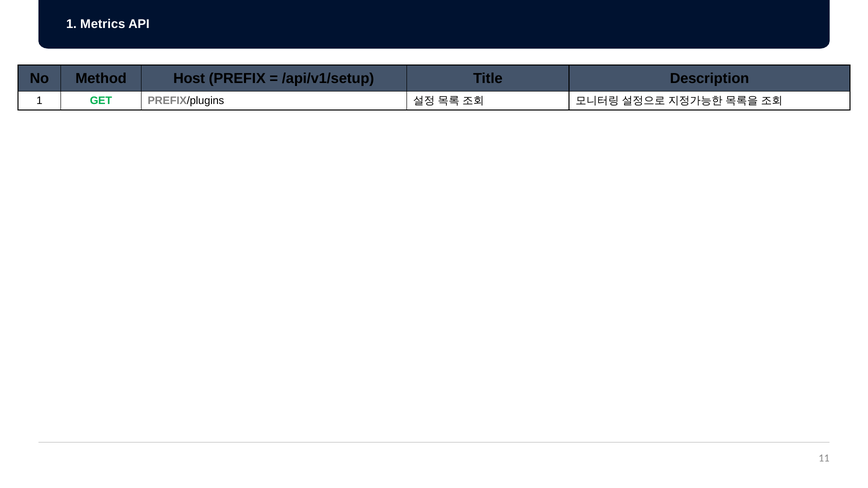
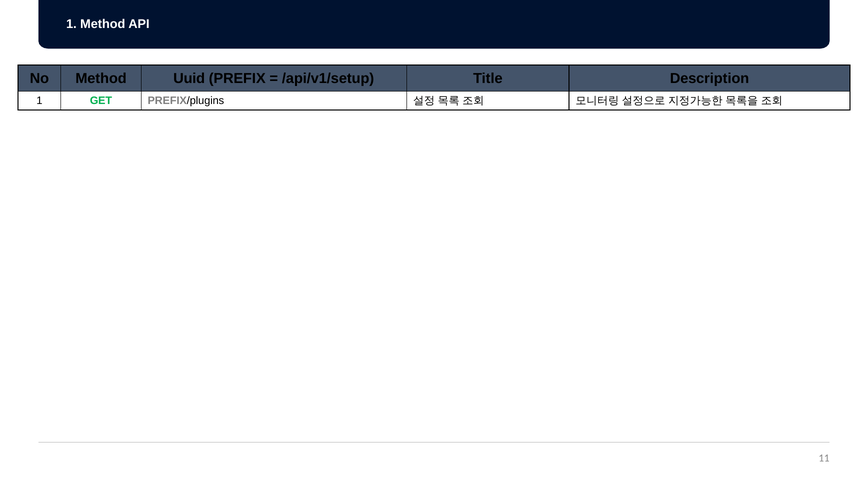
1 Metrics: Metrics -> Method (103, 24)
Host: Host -> Uuid (189, 78)
